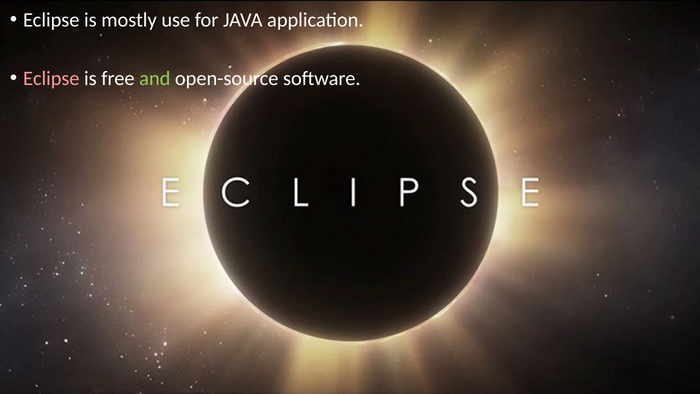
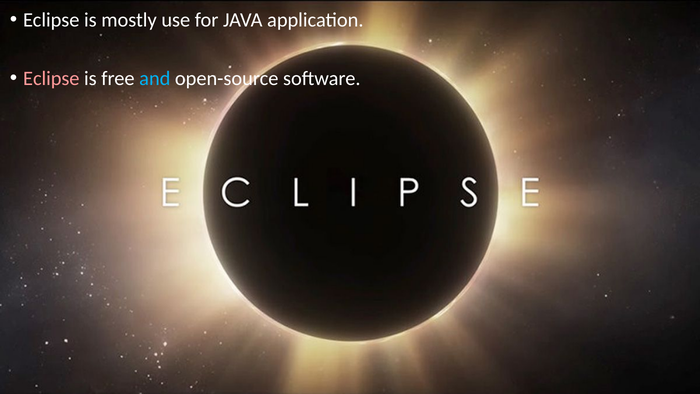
and colour: light green -> light blue (155, 78)
